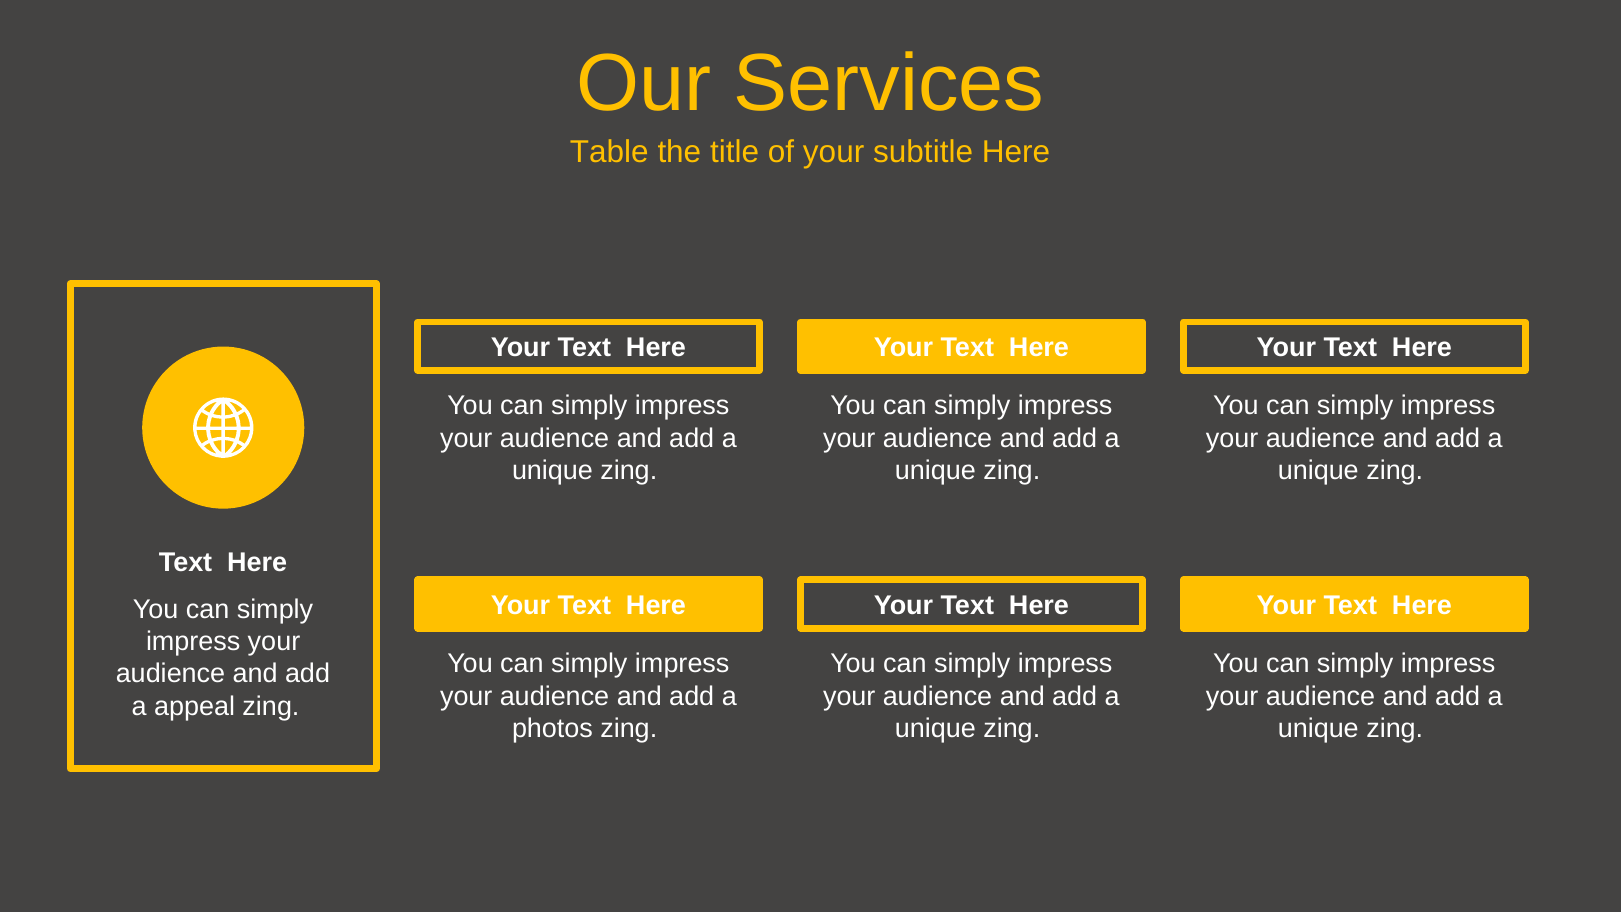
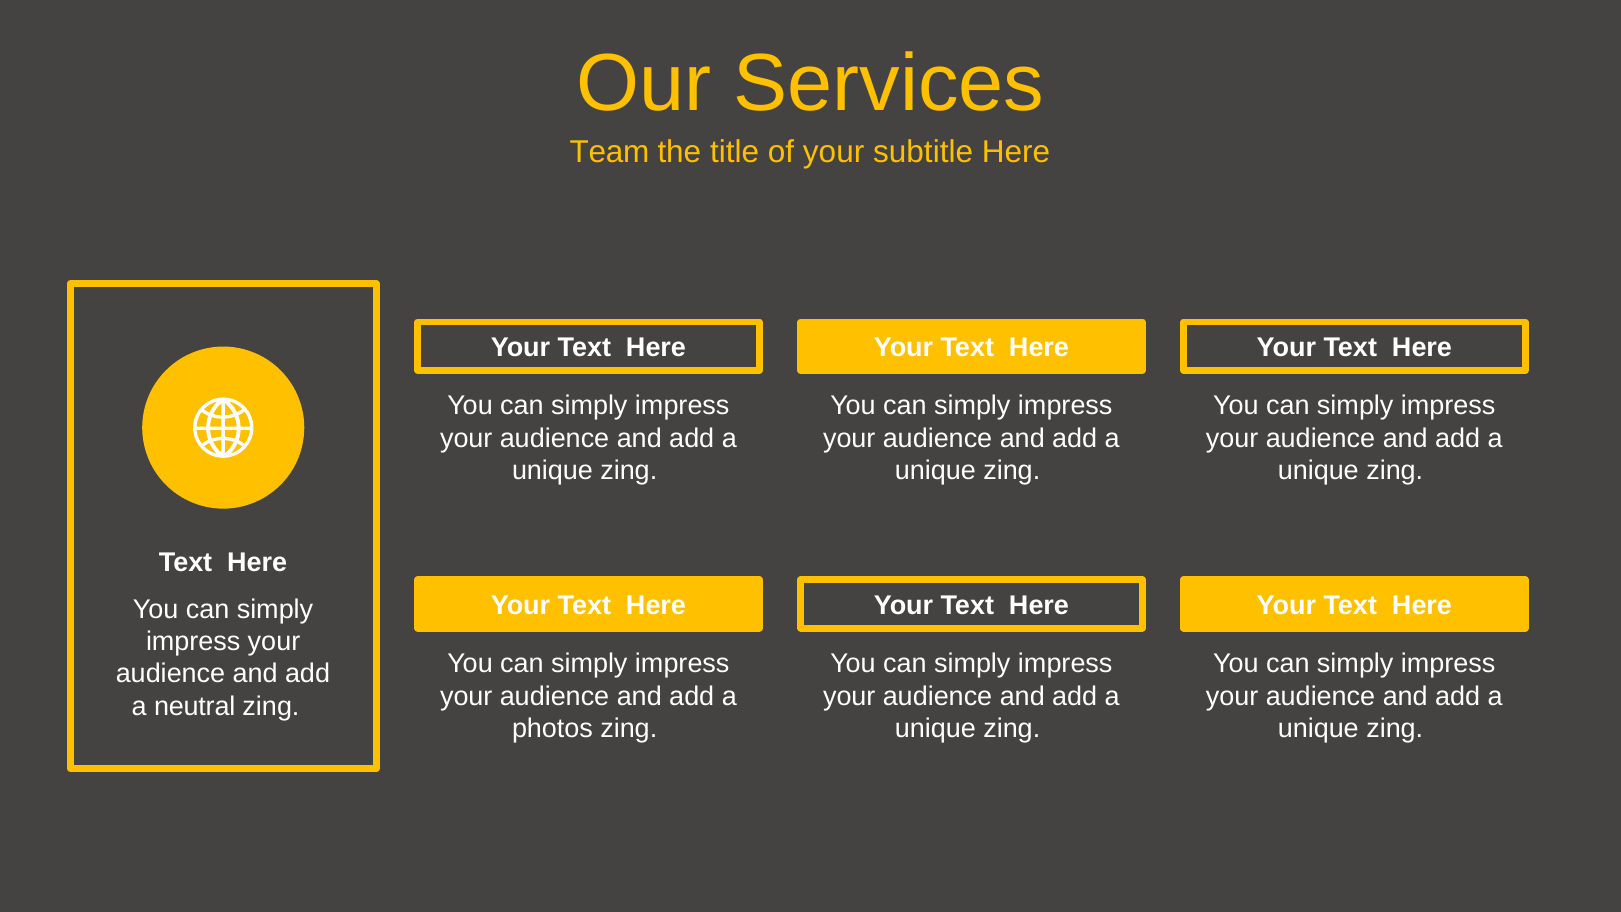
Table: Table -> Team (609, 152)
appeal: appeal -> neutral (195, 706)
